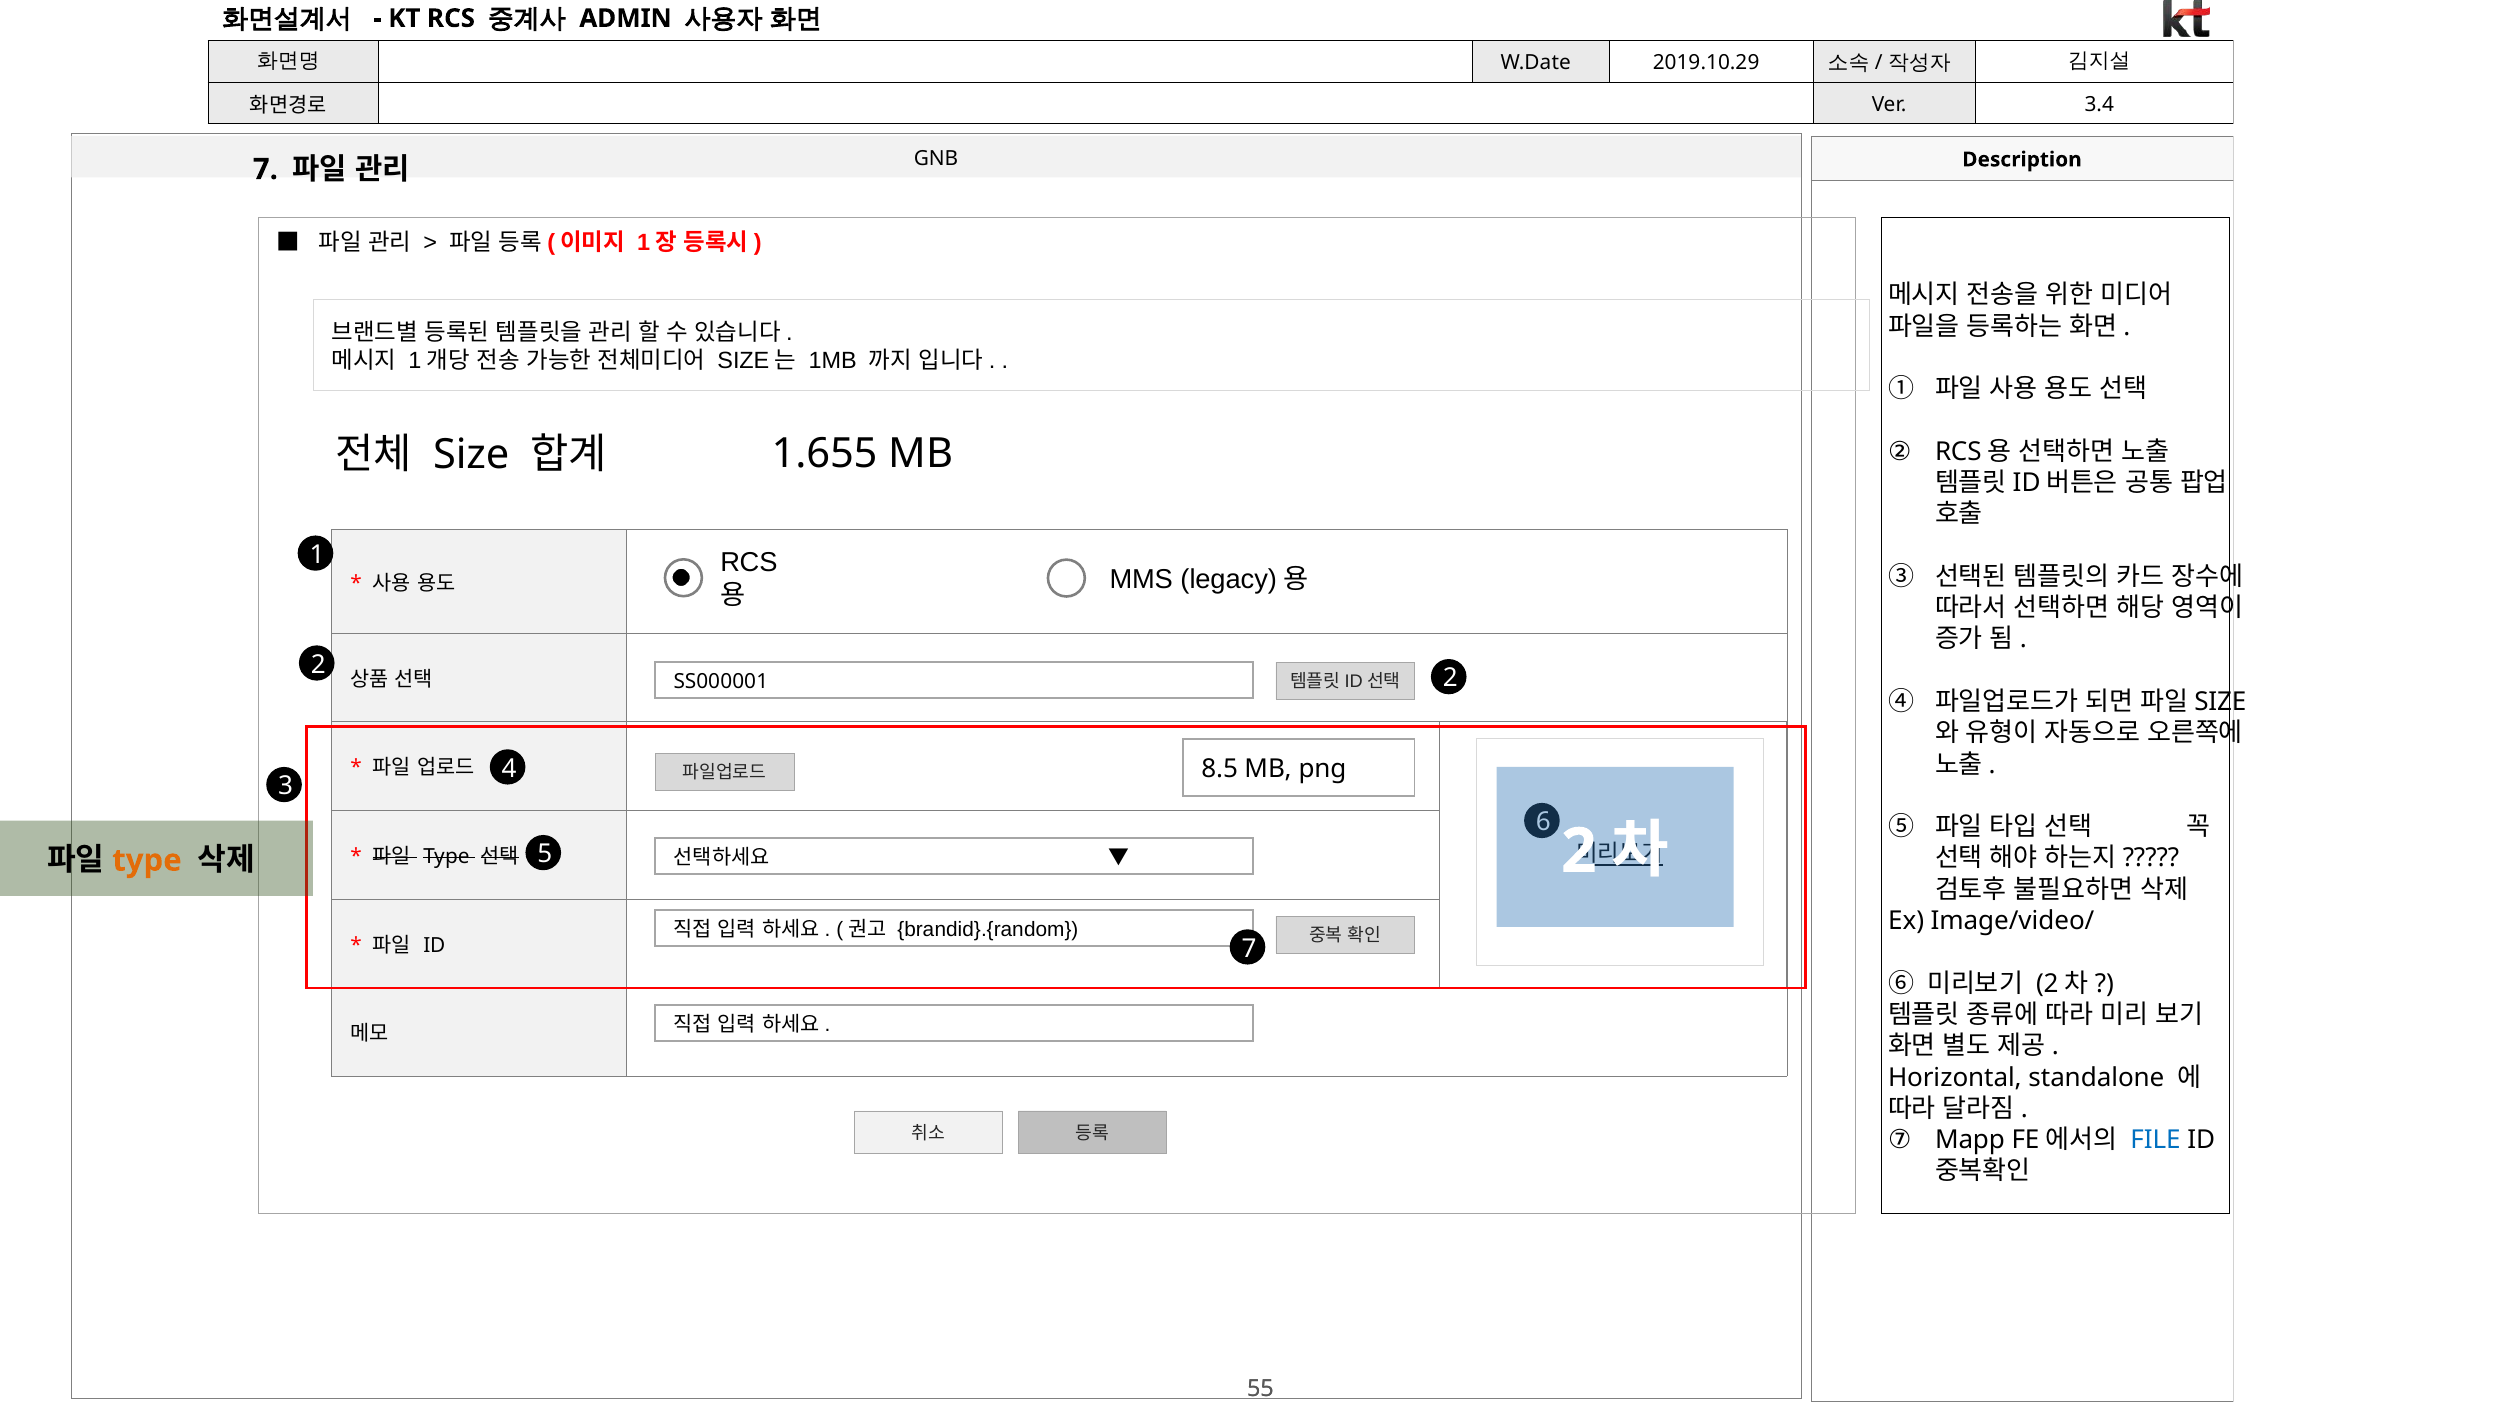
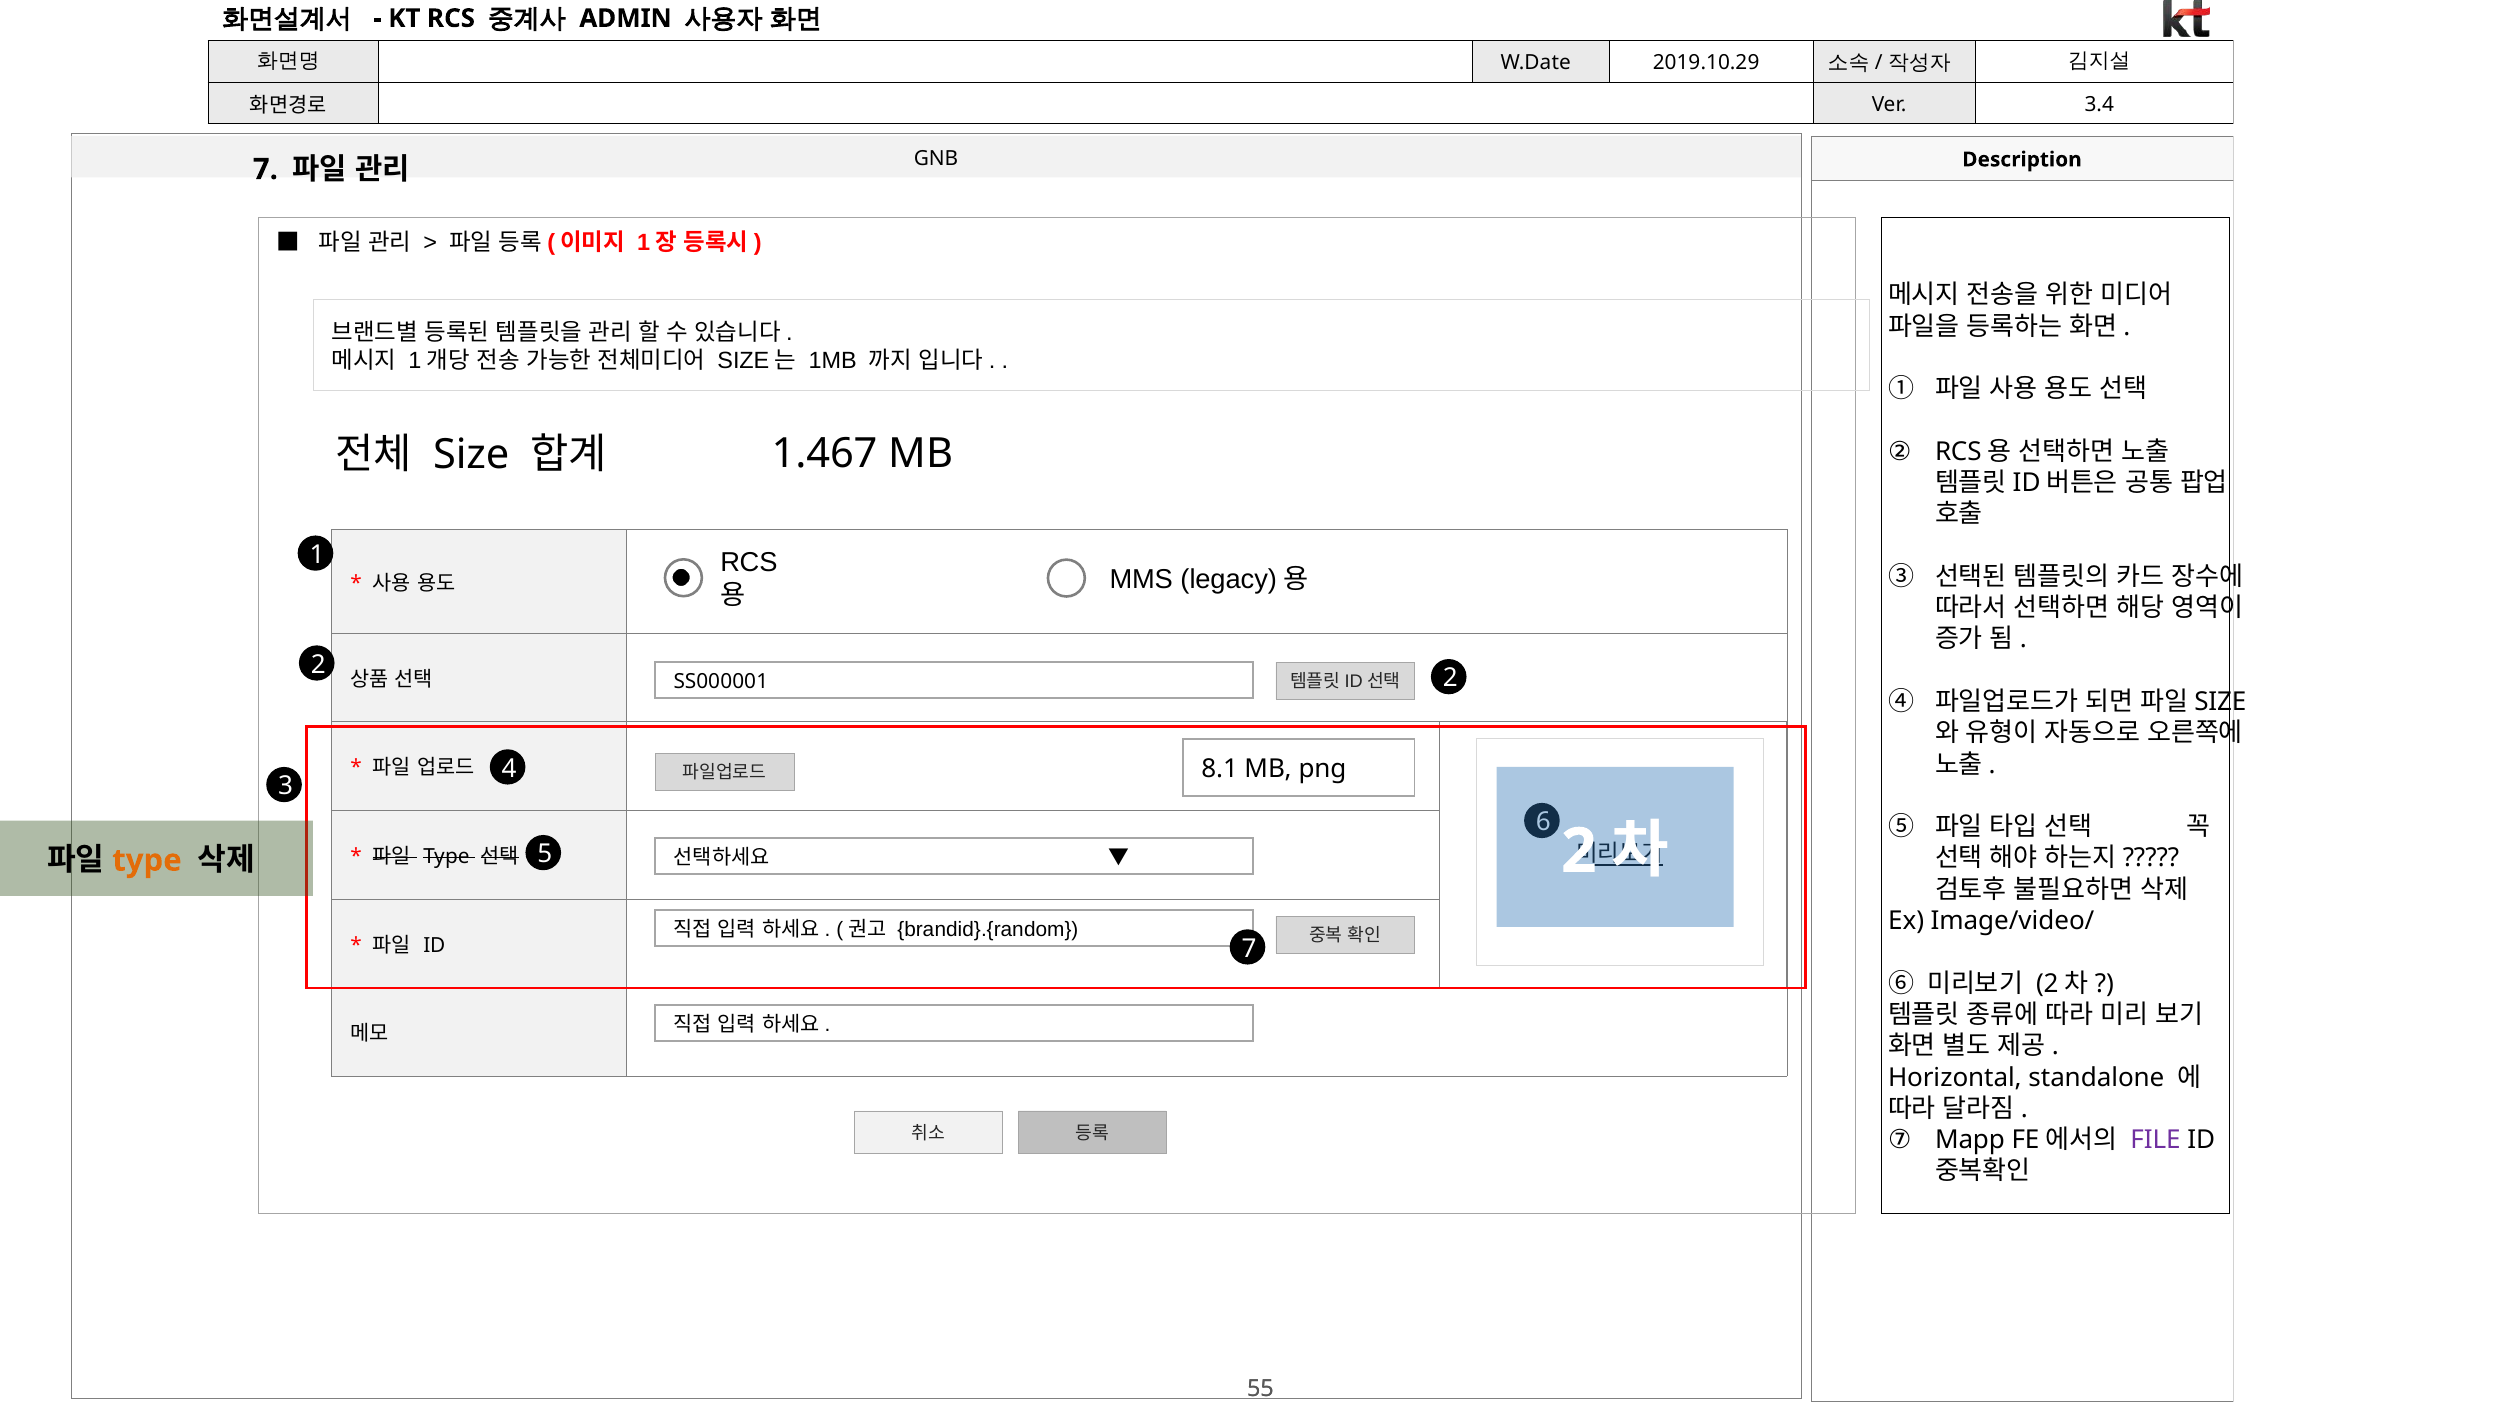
1.655: 1.655 -> 1.467 (825, 453)
8.5: 8.5 -> 8.1 (1220, 769)
FILE colour: blue -> purple (2156, 1140)
